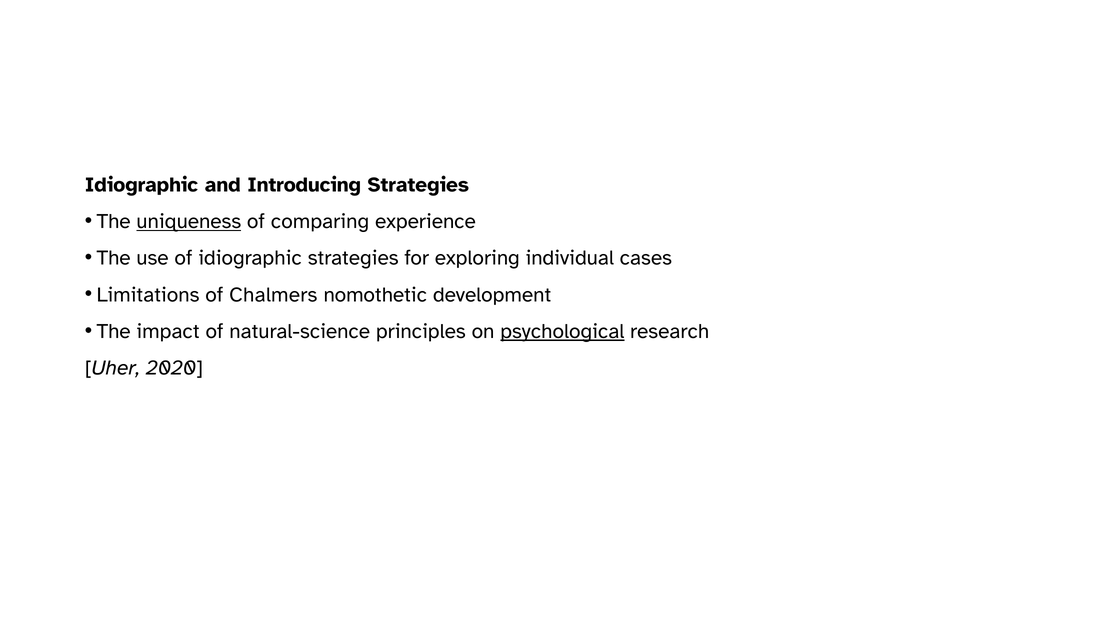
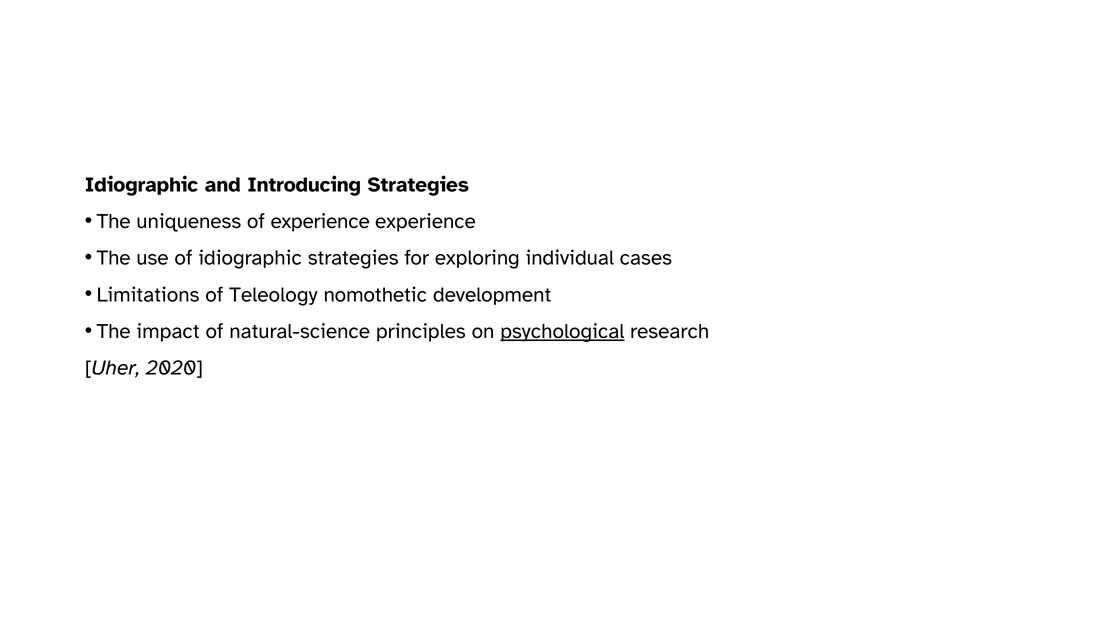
uniqueness underline: present -> none (189, 221)
of comparing: comparing -> experience (320, 221)
Chalmers: Chalmers -> Teleology (273, 295)
